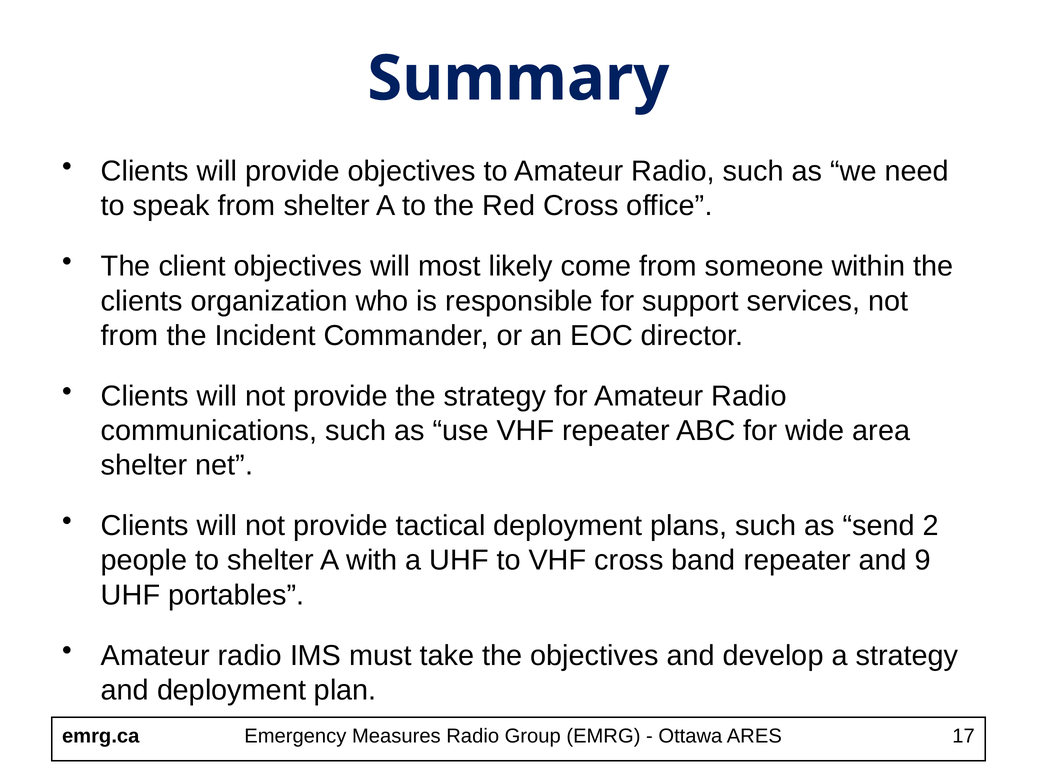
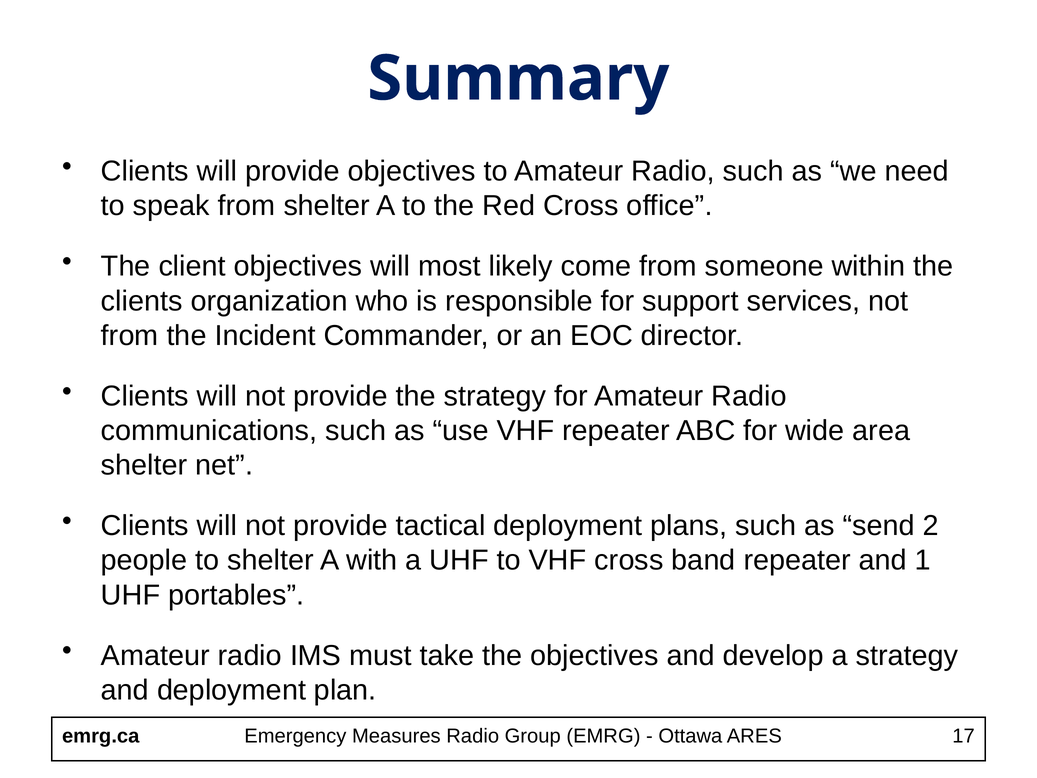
9: 9 -> 1 (923, 560)
